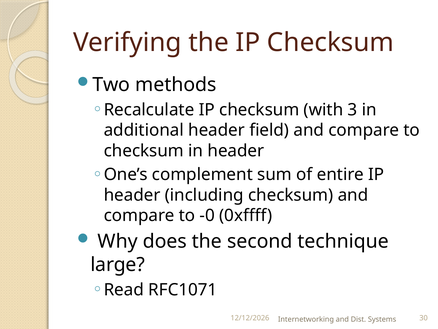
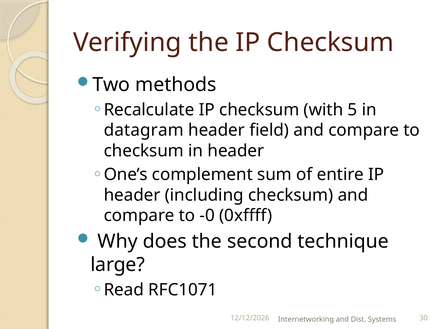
3: 3 -> 5 (352, 110)
additional: additional -> datagram (144, 130)
